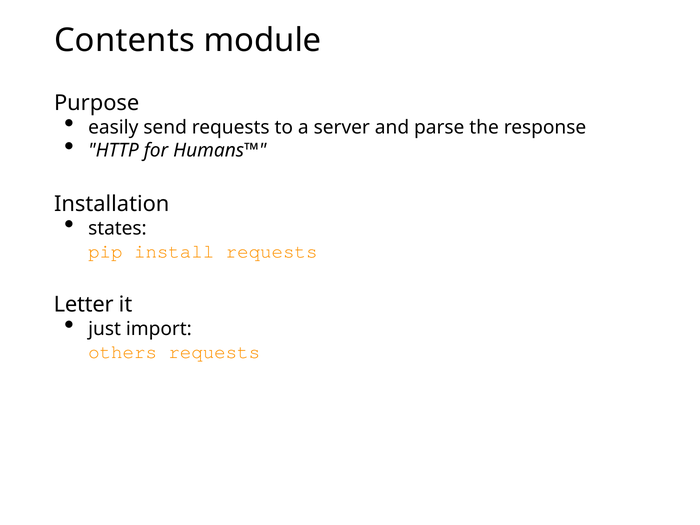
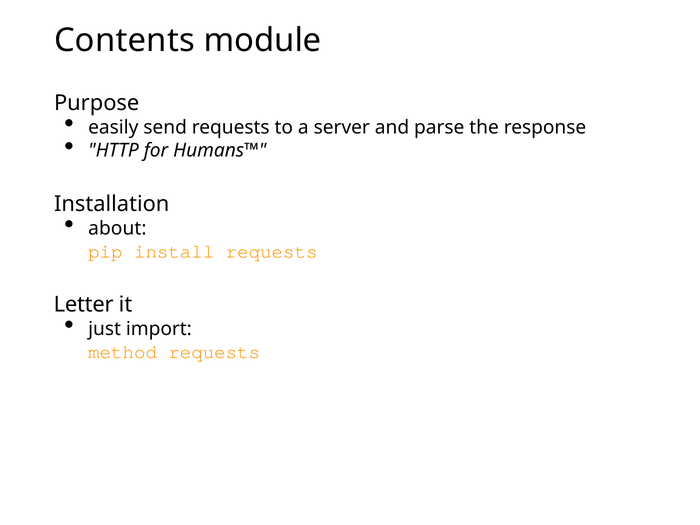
states: states -> about (117, 228)
others: others -> method (123, 352)
